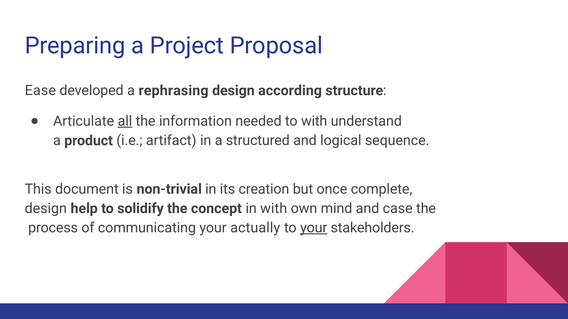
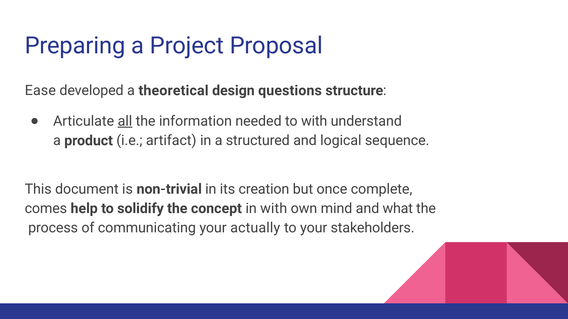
rephrasing: rephrasing -> theoretical (173, 91)
according: according -> questions (290, 91)
design: design -> comes (46, 209)
case: case -> what (398, 209)
your underline: present -> none (314, 228)
